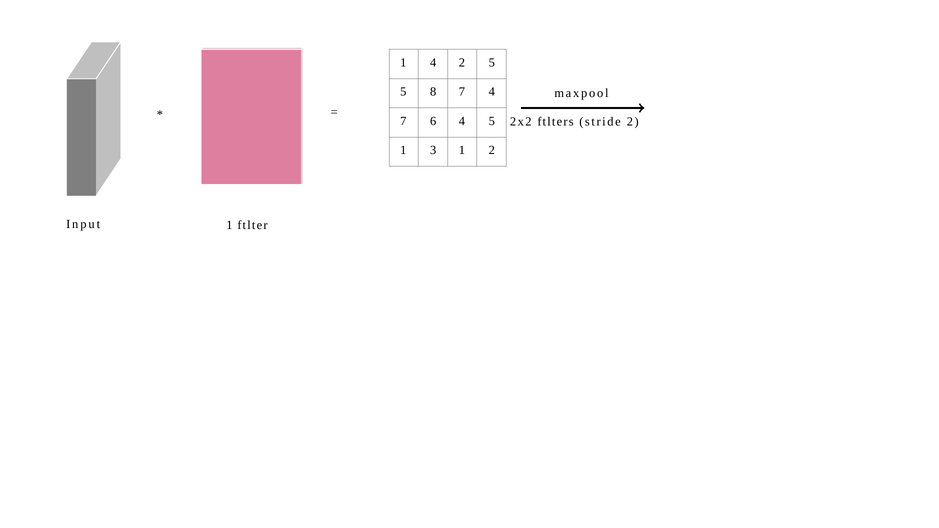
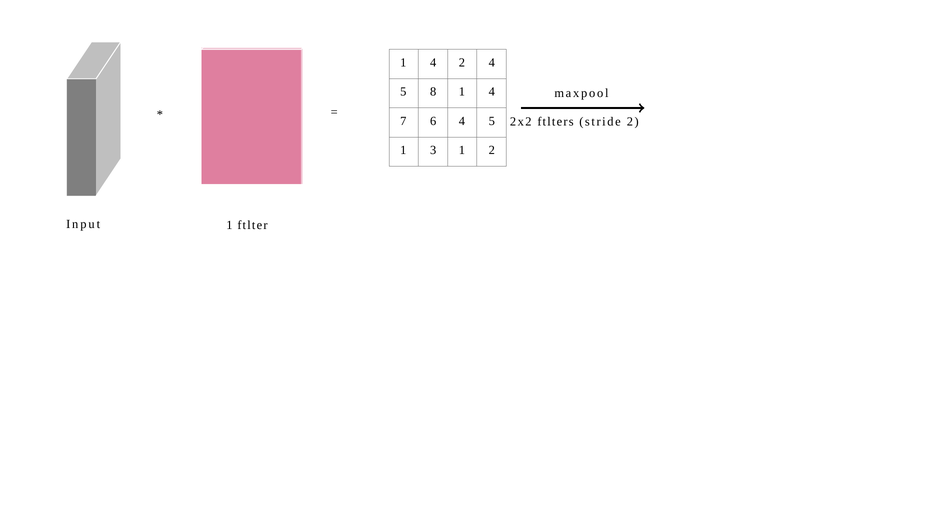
2 5: 5 -> 4 (492, 63)
8 7: 7 -> 1 (462, 92)
